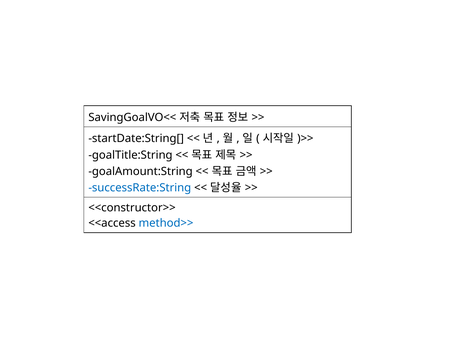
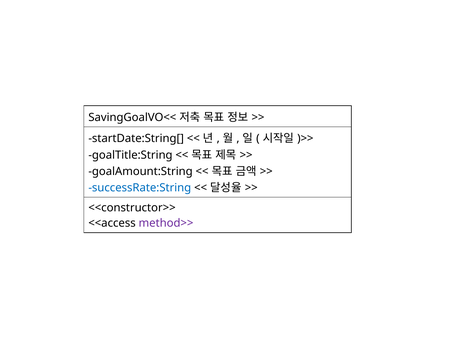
method>> colour: blue -> purple (166, 223)
